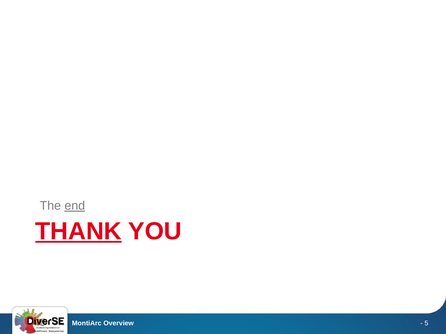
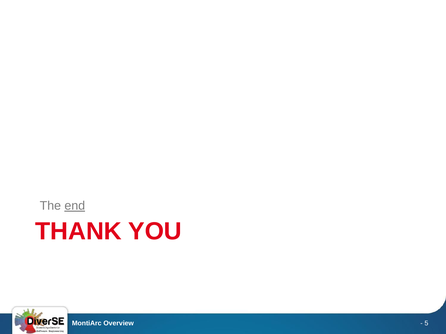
THANK underline: present -> none (79, 232)
